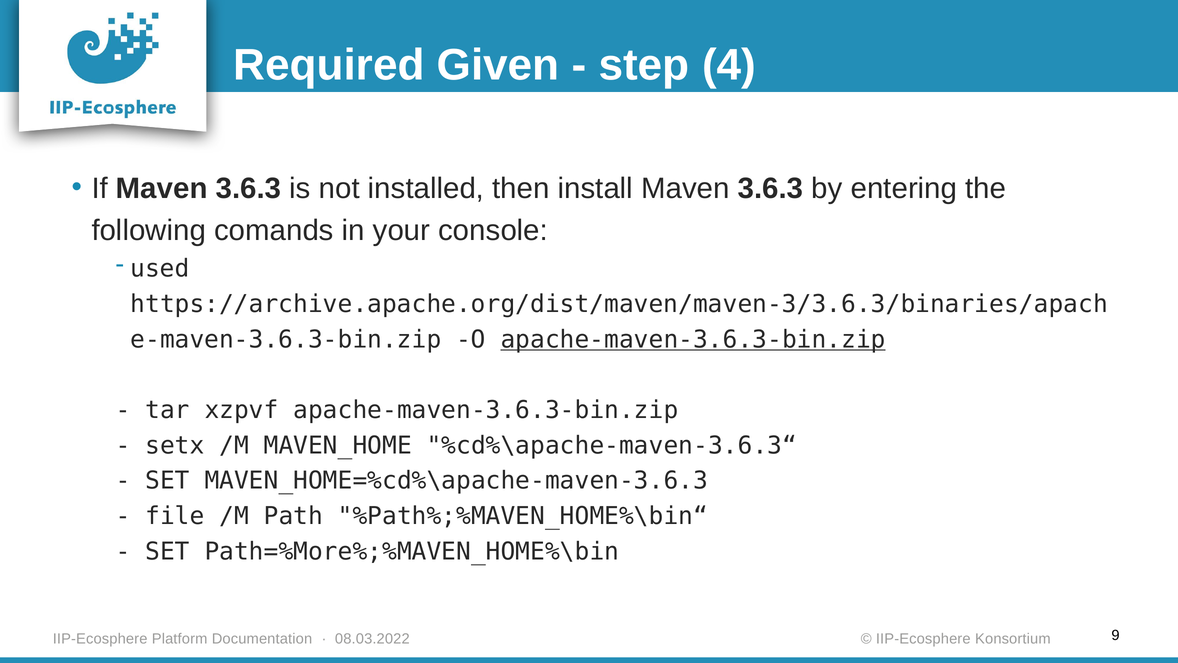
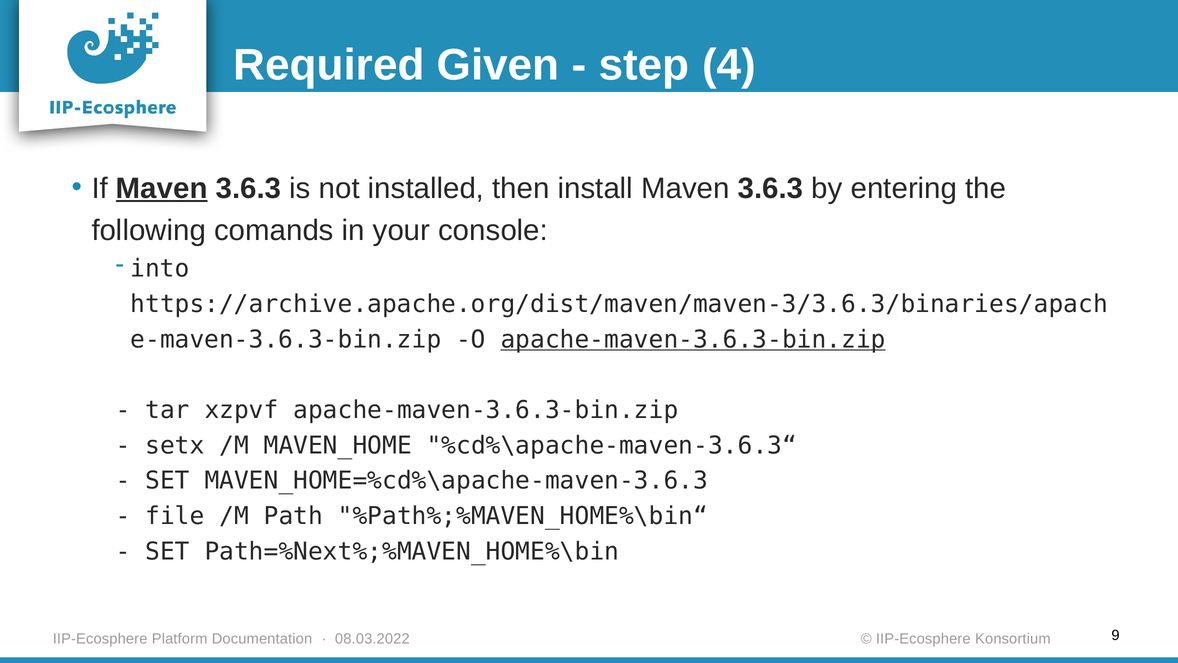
Maven underline: none -> present (162, 188)
used: used -> into (160, 269)
Path=%More%;%MAVEN_HOME%\bin: Path=%More%;%MAVEN_HOME%\bin -> Path=%Next%;%MAVEN_HOME%\bin (412, 551)
